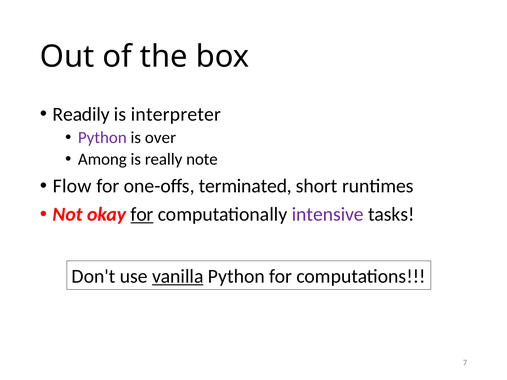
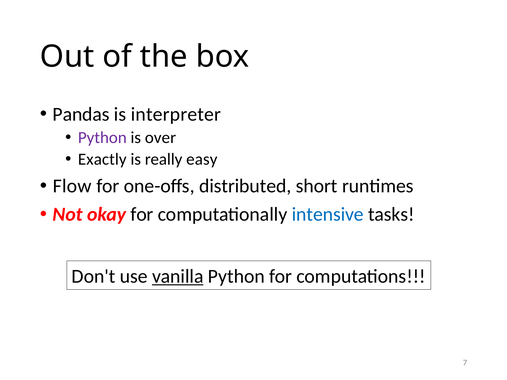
Readily: Readily -> Pandas (81, 114)
Among: Among -> Exactly (102, 159)
note: note -> easy (202, 159)
terminated: terminated -> distributed (245, 186)
for underline: present -> none (142, 214)
intensive colour: purple -> blue (328, 214)
